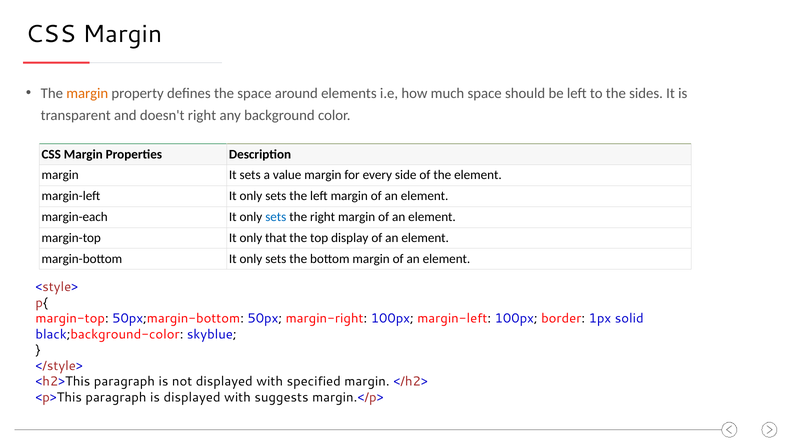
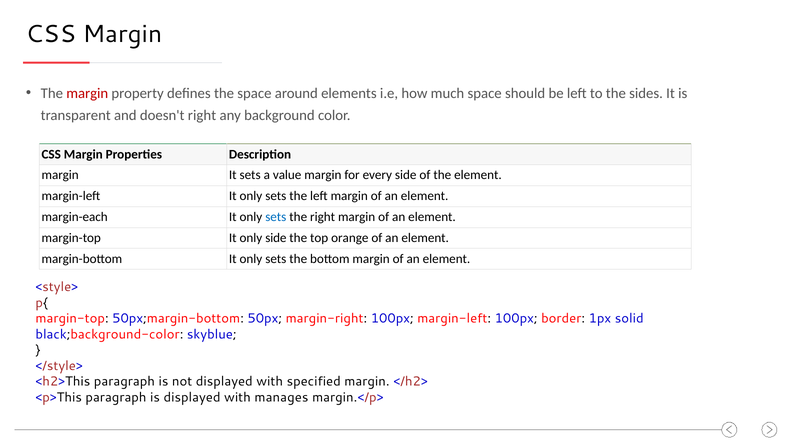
margin colour: orange -> red (87, 93)
only that: that -> side (276, 238)
display: display -> orange (350, 238)
suggests: suggests -> manages (281, 397)
